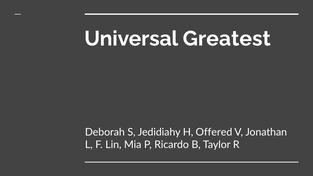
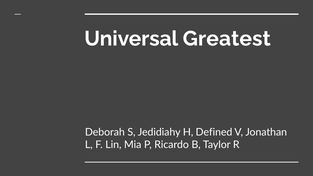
Offered: Offered -> Defined (214, 132)
